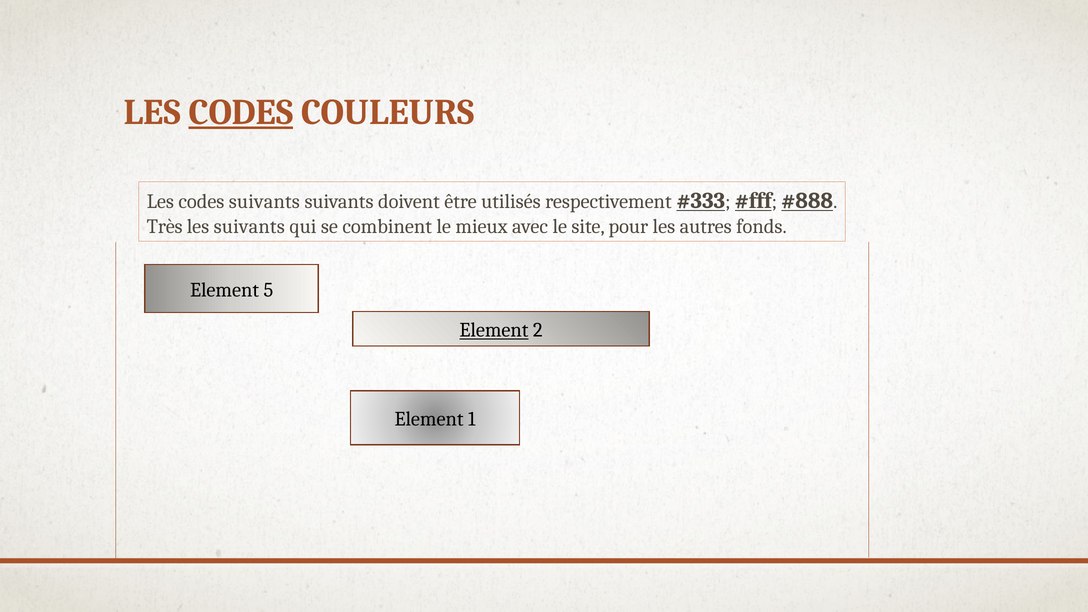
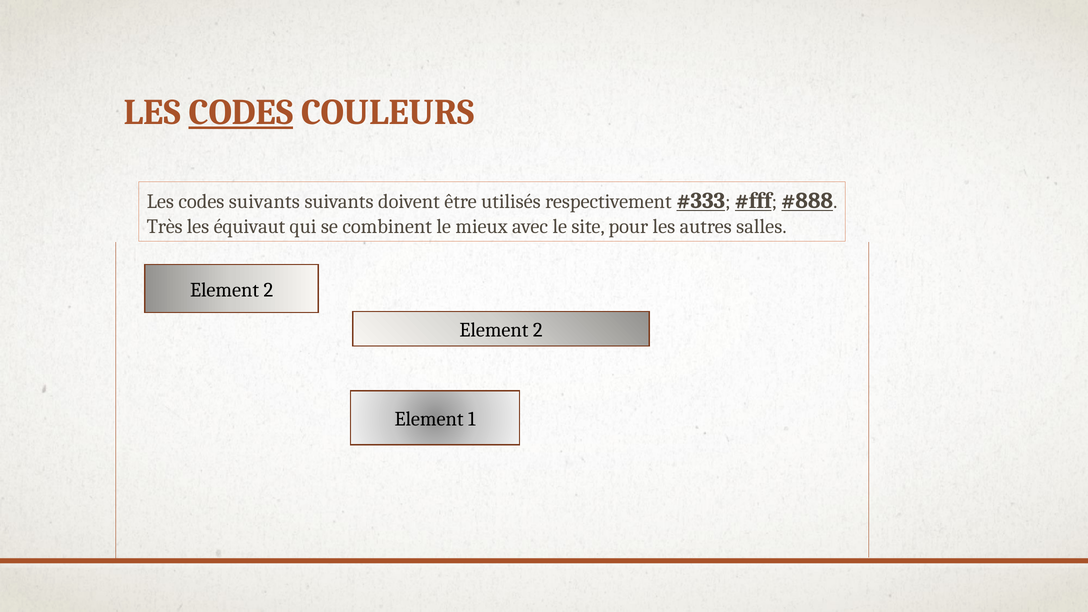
les suivants: suivants -> équivaut (249, 226)
fonds: fonds -> salles (761, 226)
5: 5 -> 2 (268, 290)
Element underline: present -> none (494, 330)
